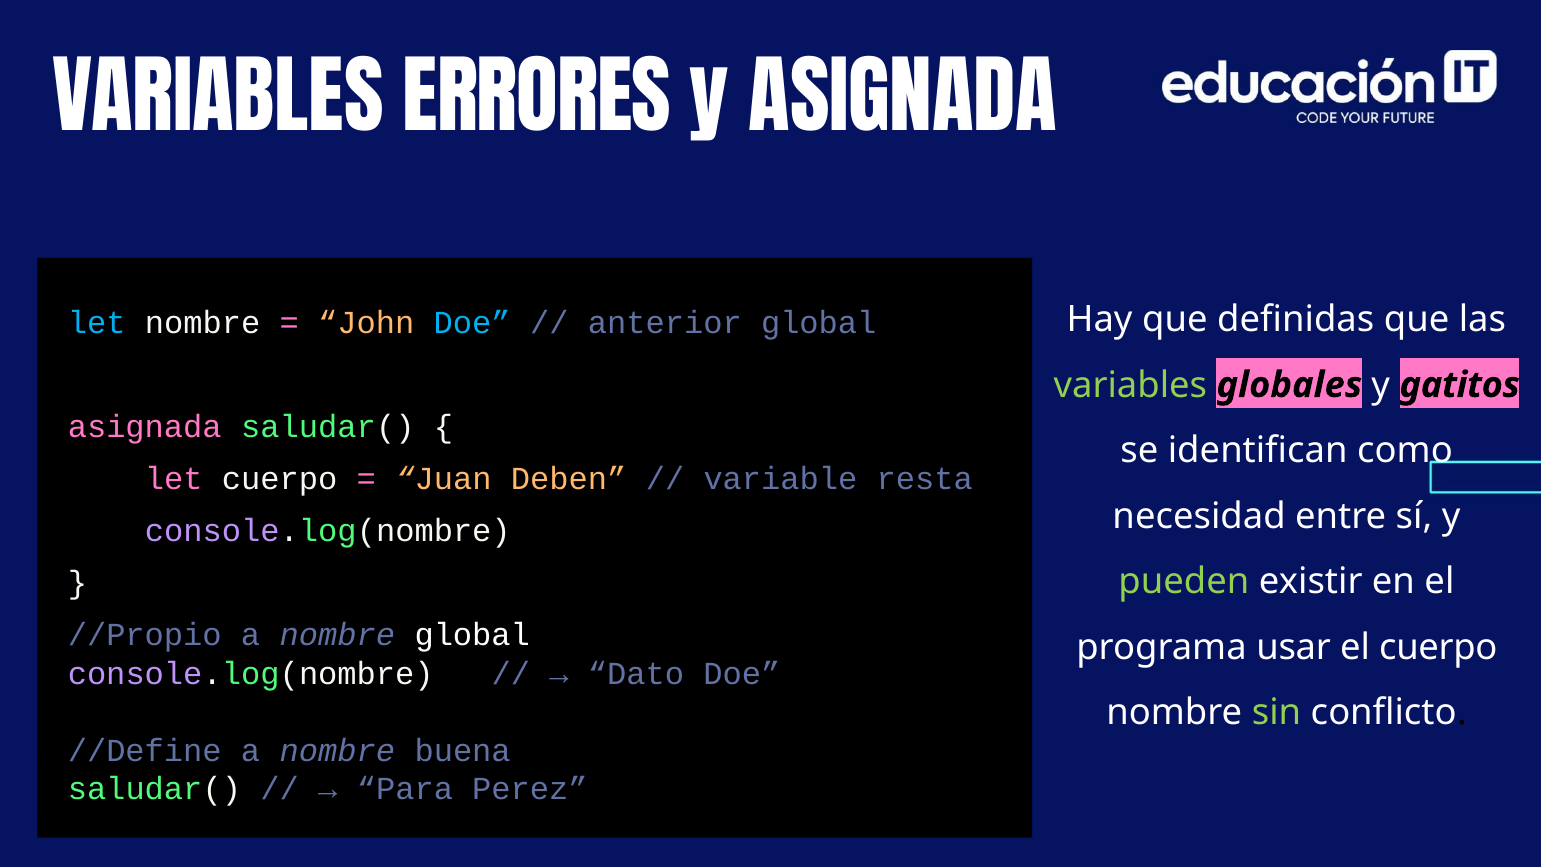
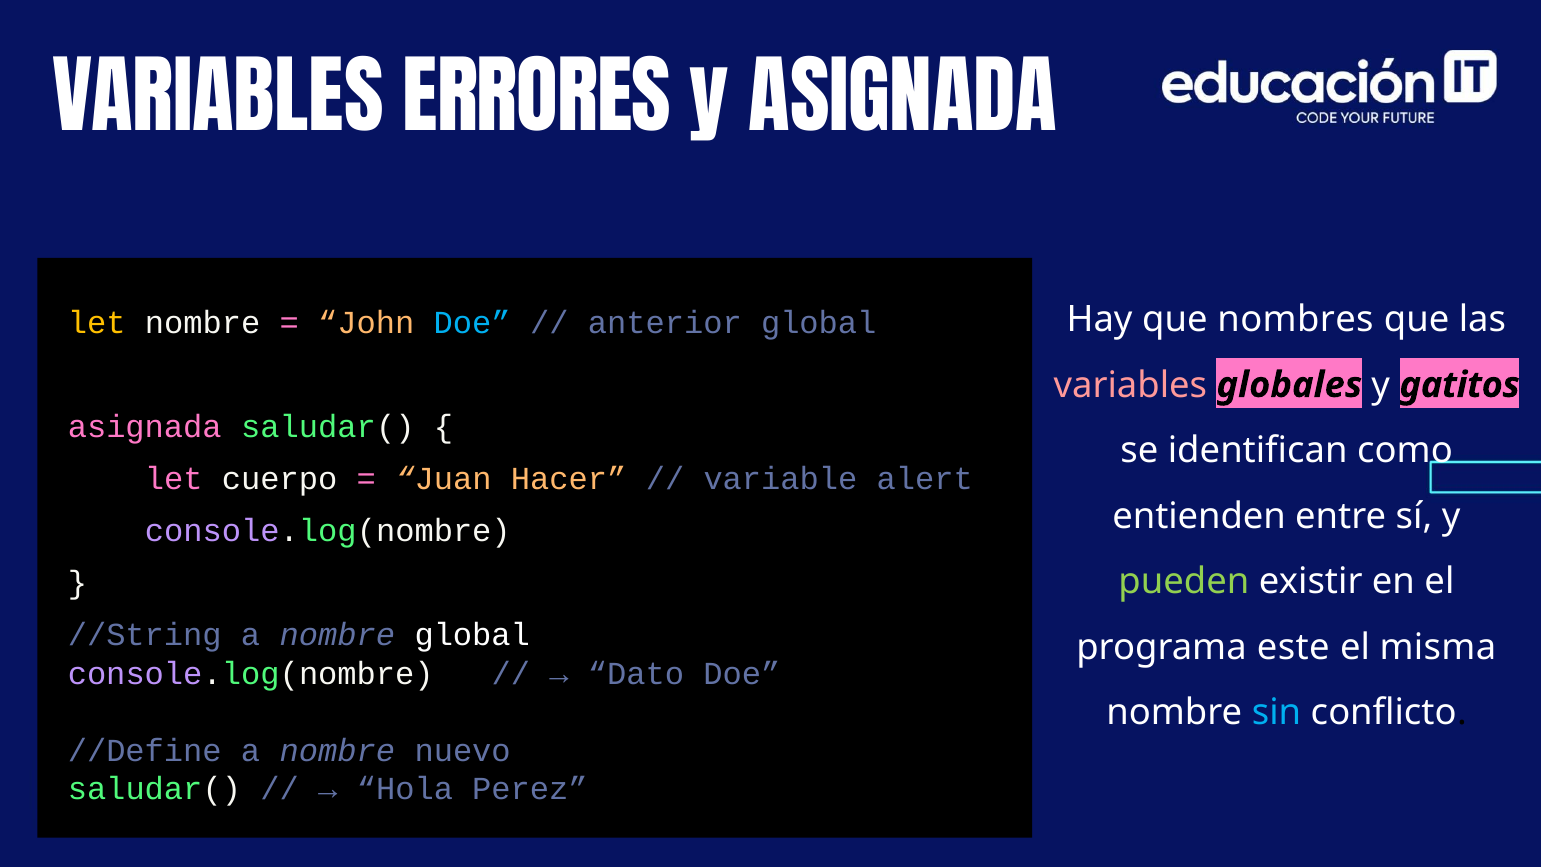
definidas: definidas -> nombres (1296, 319)
let colour: light blue -> yellow (97, 323)
variables colour: light green -> pink (1130, 385)
Deben: Deben -> Hacer (569, 479)
resta: resta -> alert (925, 479)
necesidad: necesidad -> entienden (1199, 516)
//Propio: //Propio -> //String (145, 635)
usar: usar -> este (1293, 647)
el cuerpo: cuerpo -> misma (1438, 647)
sin colour: light green -> light blue (1276, 713)
buena: buena -> nuevo (463, 751)
Para: Para -> Hola (405, 789)
